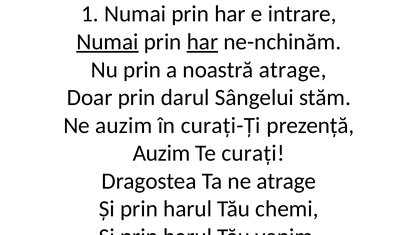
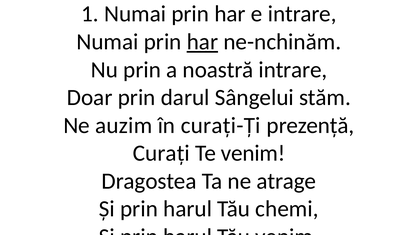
Numai underline: present -> none (108, 42)
noastră atrage: atrage -> intrare (293, 70)
Auzim: Auzim -> Curați (161, 153)
Te curați: curați -> venim (253, 153)
